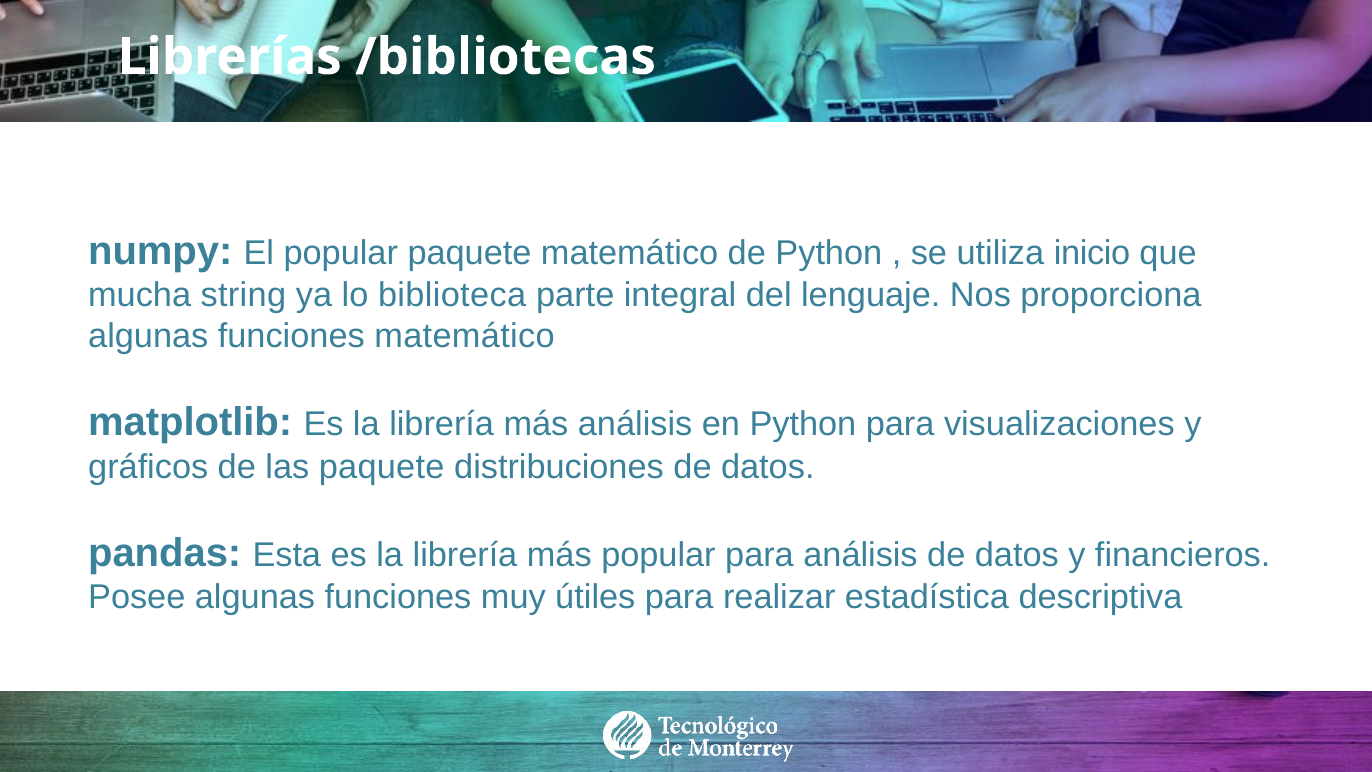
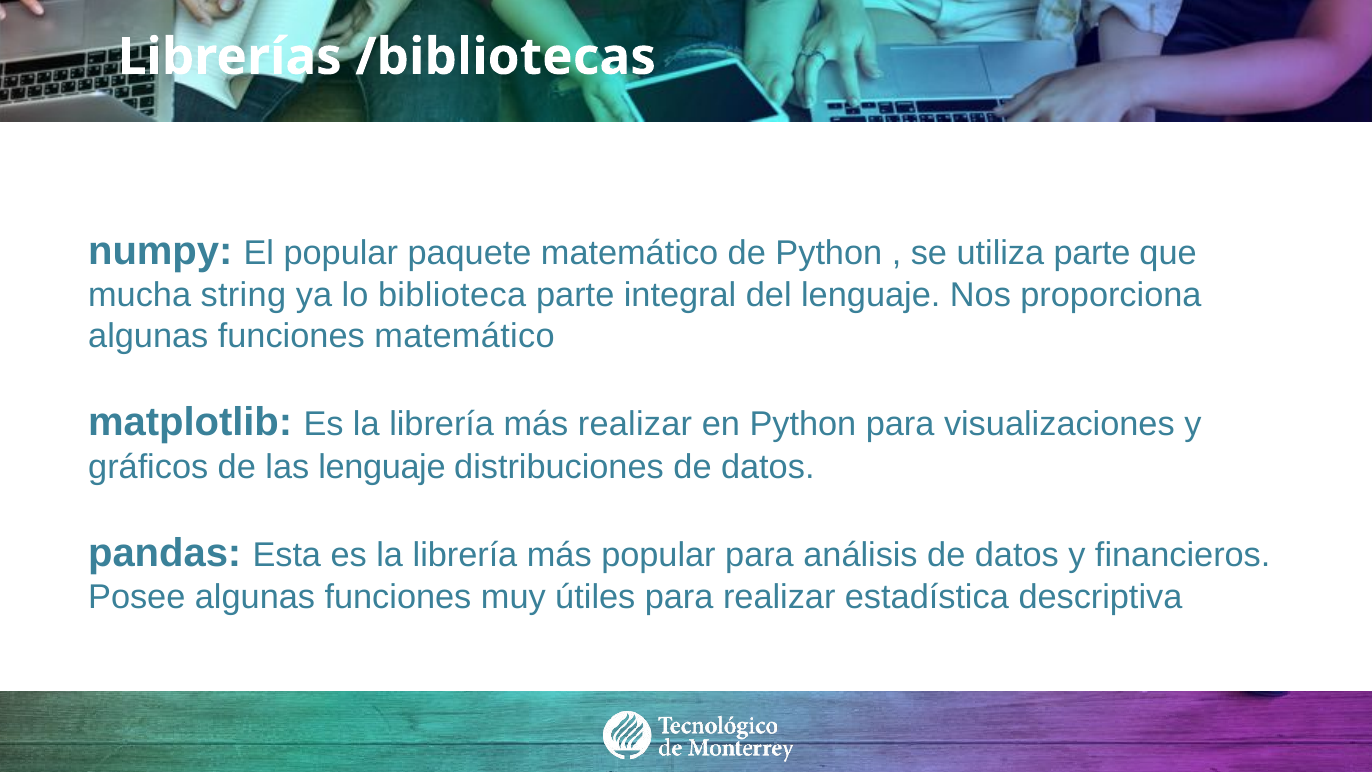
utiliza inicio: inicio -> parte (1092, 253)
más análisis: análisis -> realizar (635, 425)
las paquete: paquete -> lenguaje (382, 467)
